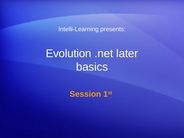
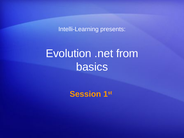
later: later -> from (127, 53)
